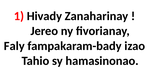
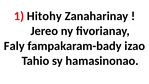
Hivady: Hivady -> Hitohy (44, 16)
